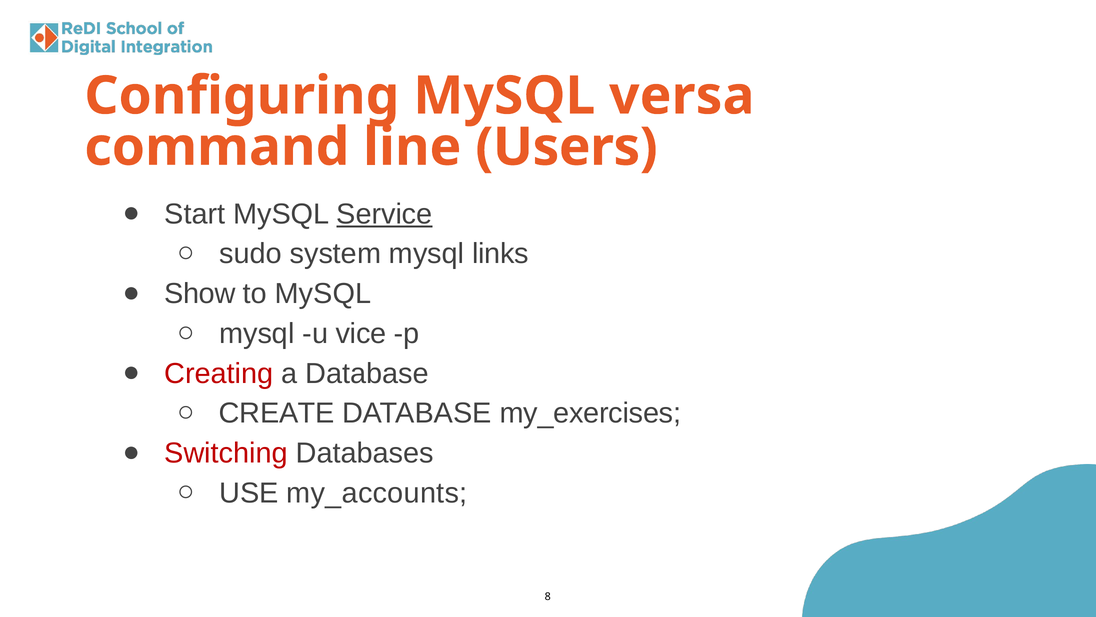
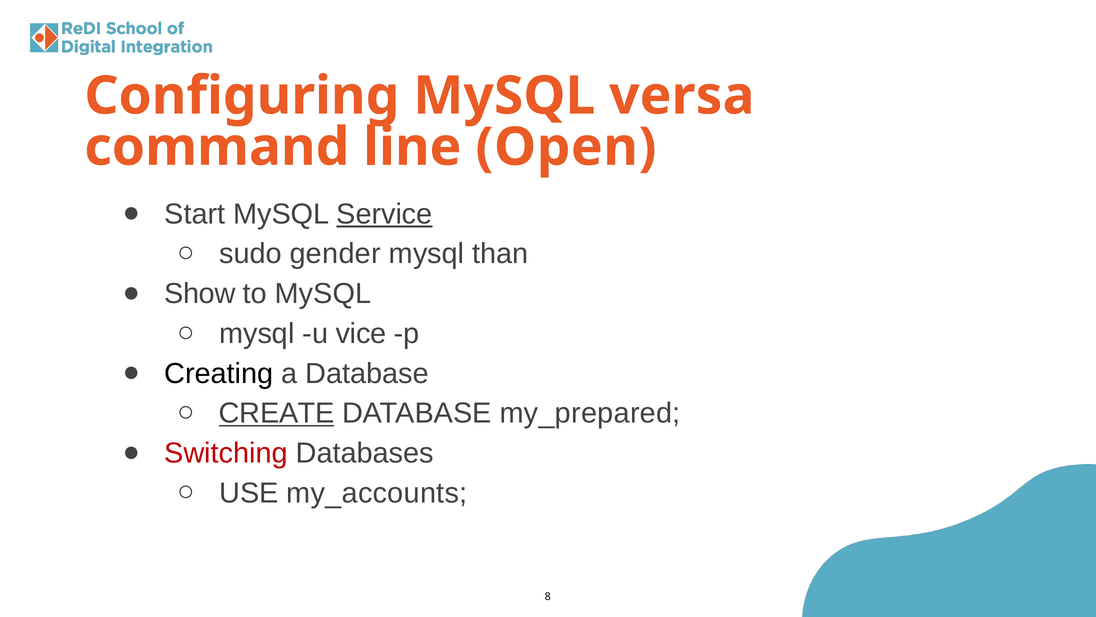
Users: Users -> Open (566, 147)
system: system -> gender (335, 254)
links: links -> than (500, 254)
Creating colour: red -> black (219, 373)
CREATE underline: none -> present (277, 413)
my_exercises: my_exercises -> my_prepared (590, 413)
